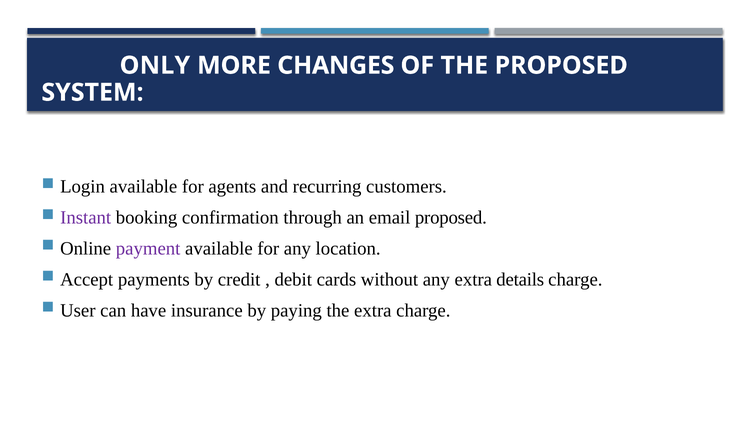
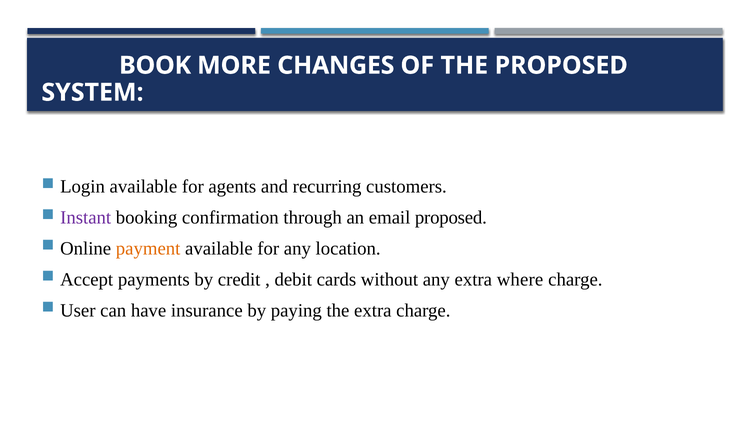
ONLY: ONLY -> BOOK (155, 65)
payment colour: purple -> orange (148, 249)
details: details -> where (520, 280)
